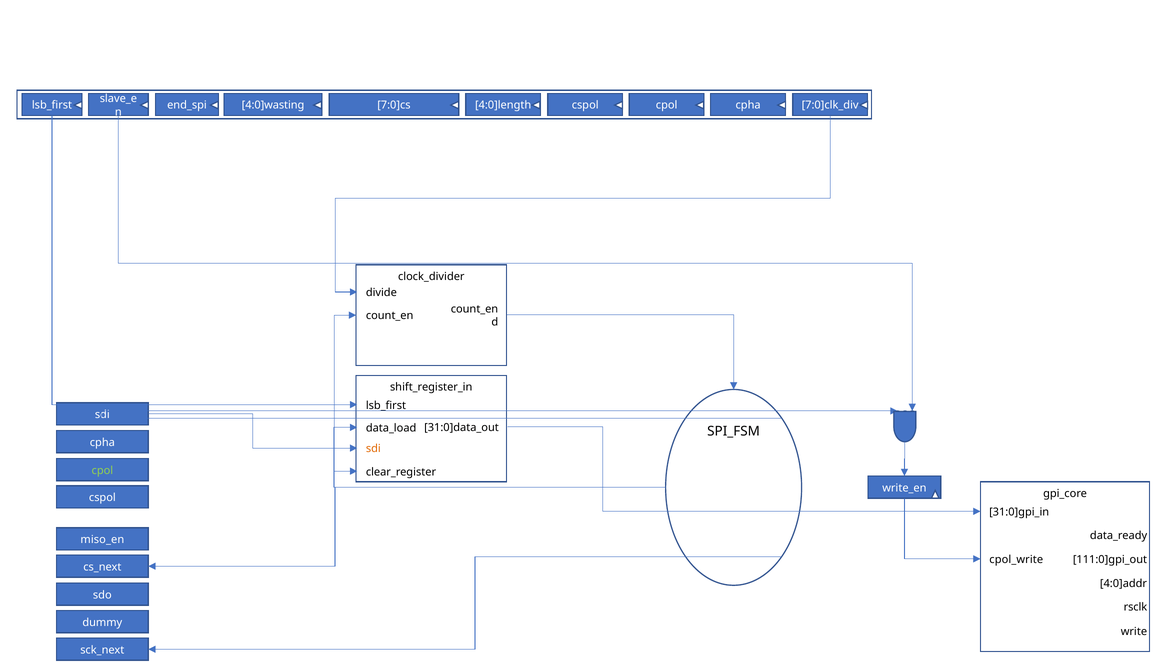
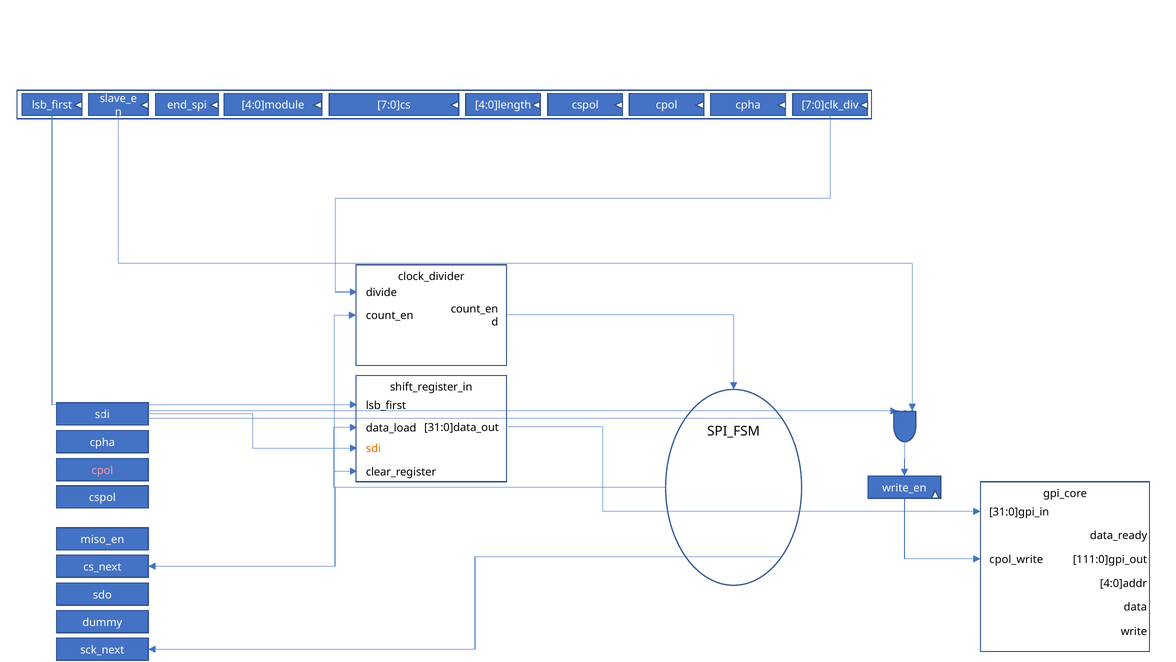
4:0]wasting: 4:0]wasting -> 4:0]module (273, 105)
cpol colour: light green -> pink (102, 470)
rsclk: rsclk -> data (1135, 607)
